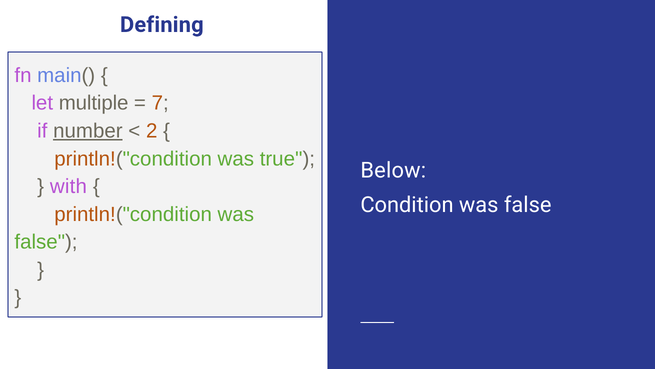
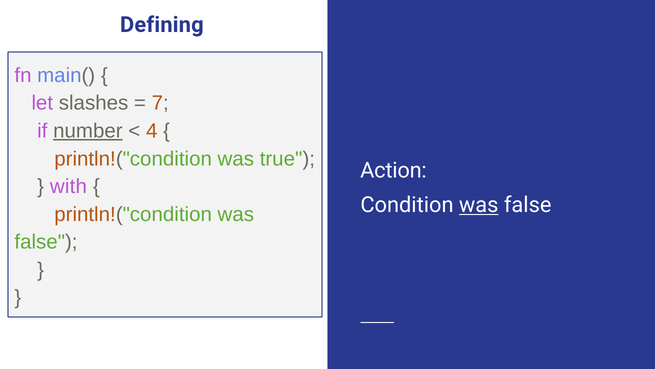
multiple: multiple -> slashes (94, 103)
2: 2 -> 4 (152, 131)
Below: Below -> Action (393, 170)
was underline: none -> present (479, 205)
